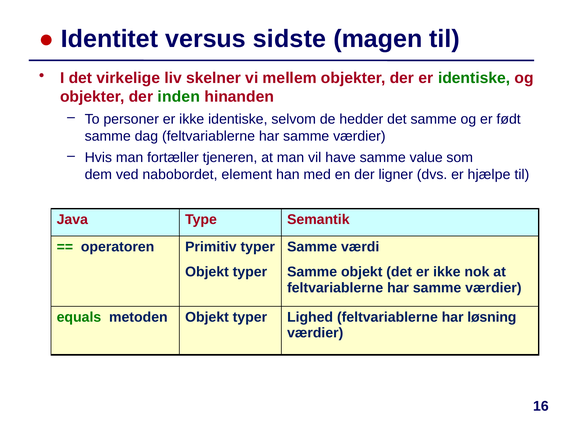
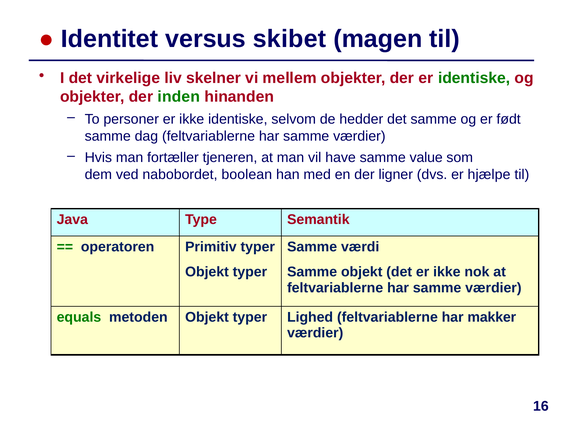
sidste: sidste -> skibet (289, 39)
element: element -> boolean (247, 175)
løsning: løsning -> makker (492, 317)
